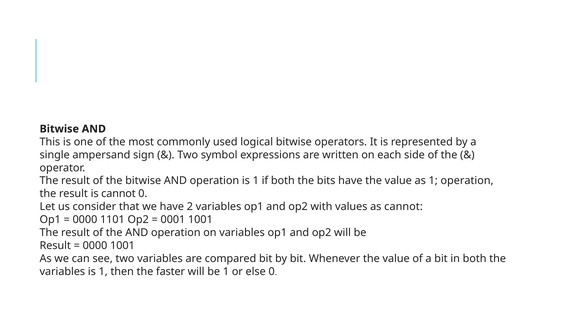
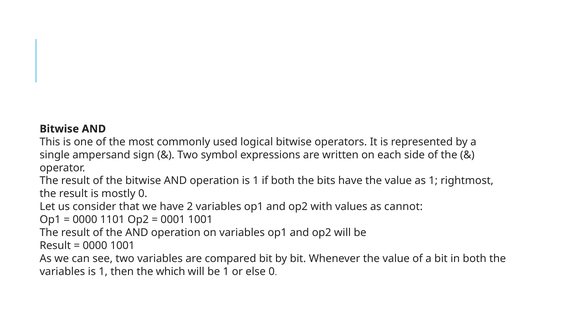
1 operation: operation -> rightmost (467, 181)
is cannot: cannot -> mostly (118, 194)
faster: faster -> which (171, 271)
